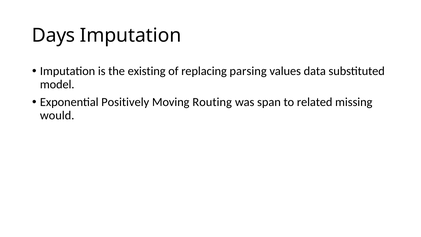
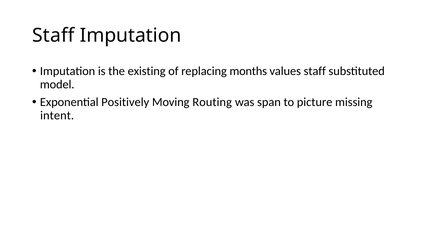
Days: Days -> Staff (53, 35)
parsing: parsing -> months (248, 71)
values data: data -> staff (315, 71)
related: related -> picture (315, 102)
would: would -> intent (57, 115)
